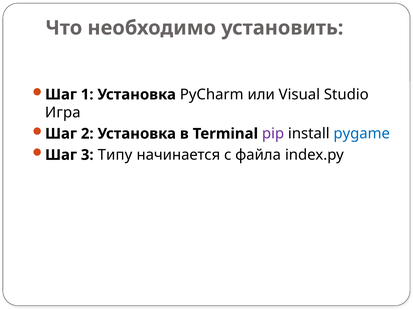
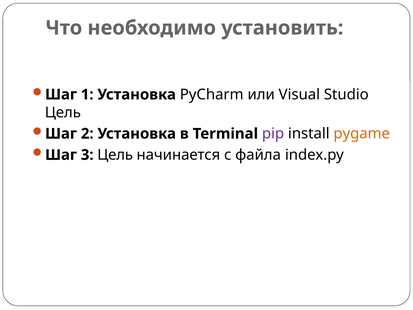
Игра: Игра -> Цель (63, 112)
pygame colour: blue -> orange (362, 134)
3 Типу: Типу -> Цель (115, 155)
